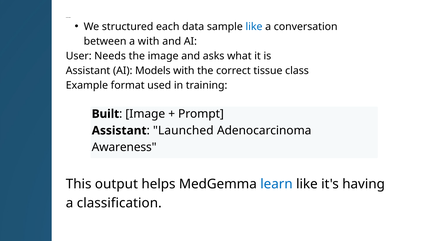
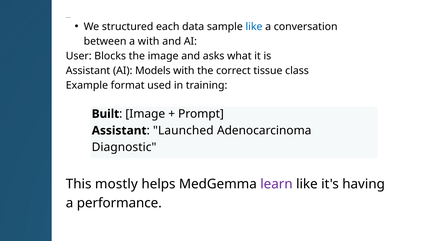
Needs: Needs -> Blocks (110, 56)
Awareness: Awareness -> Diagnostic (124, 147)
output: output -> mostly (116, 184)
learn colour: blue -> purple (276, 184)
classification: classification -> performance (119, 203)
